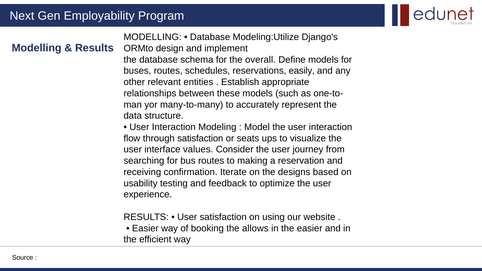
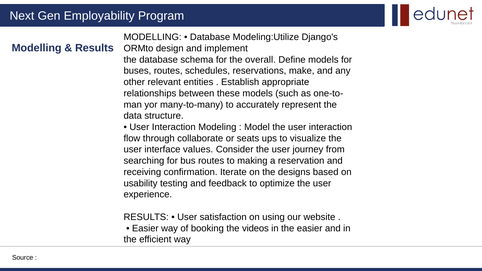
easily: easily -> make (302, 71)
through satisfaction: satisfaction -> collaborate (200, 138)
allows: allows -> videos (255, 228)
